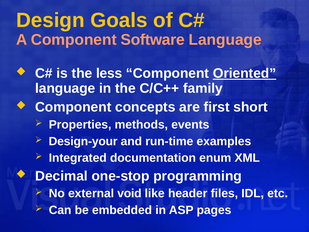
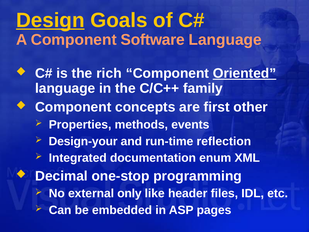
Design underline: none -> present (50, 20)
less: less -> rich (109, 73)
short: short -> other (251, 107)
examples: examples -> reflection (224, 141)
void: void -> only (129, 193)
